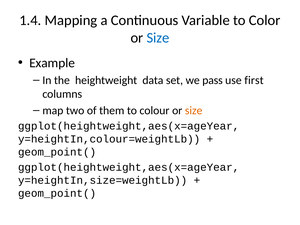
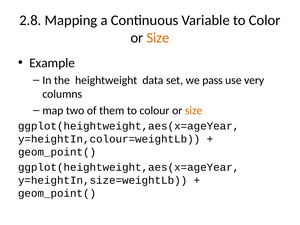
1.4: 1.4 -> 2.8 (30, 20)
Size colour: blue -> orange (158, 38)
first: first -> very (254, 80)
